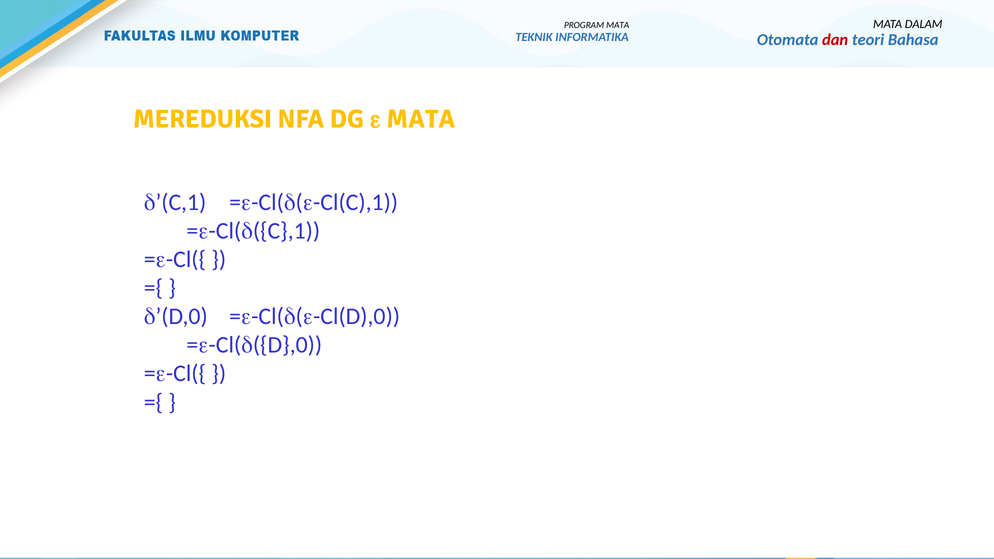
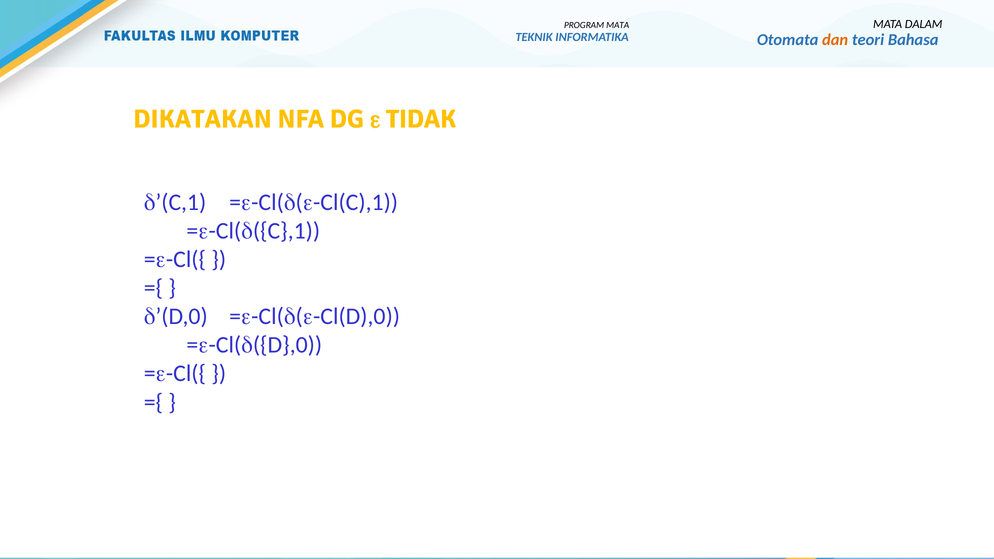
dan colour: red -> orange (835, 40)
MEREDUKSI: MEREDUKSI -> DIKATAKAN (202, 119)
MATA: MATA -> TIDAK (421, 119)
